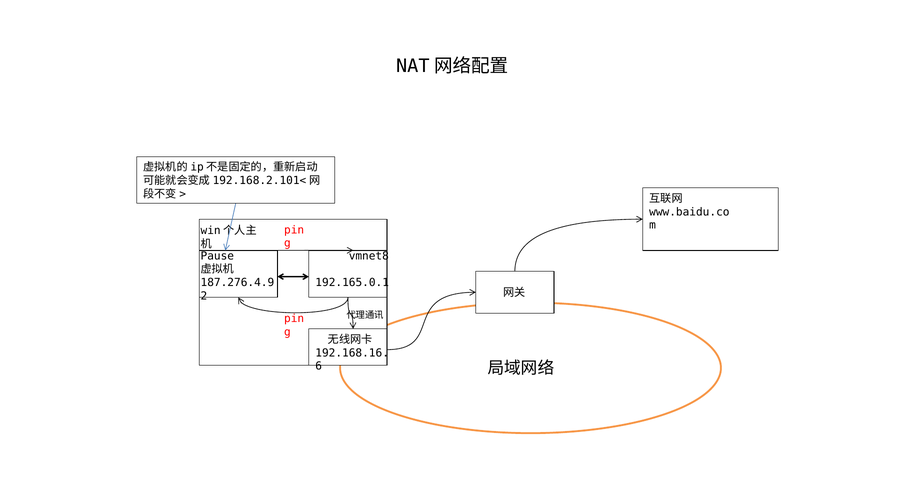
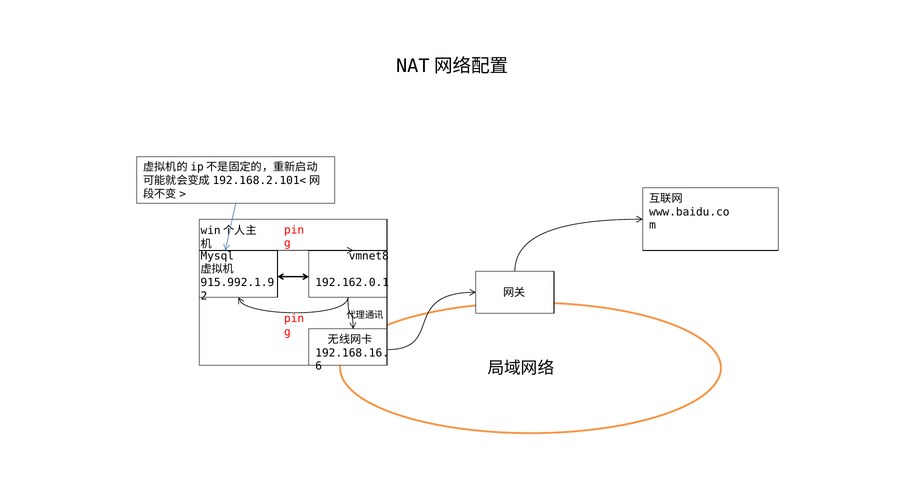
Pause: Pause -> Mysql (217, 256)
187.276.4.9: 187.276.4.9 -> 915.992.1.9 (237, 283)
192.165.0.1: 192.165.0.1 -> 192.162.0.1 (352, 283)
